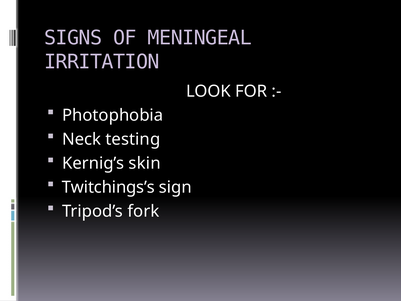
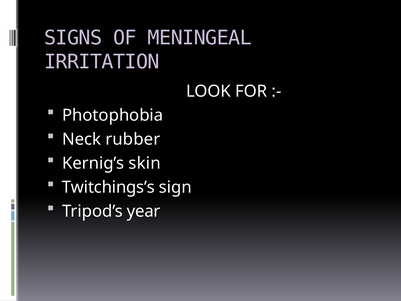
testing: testing -> rubber (133, 139)
fork: fork -> year (144, 211)
